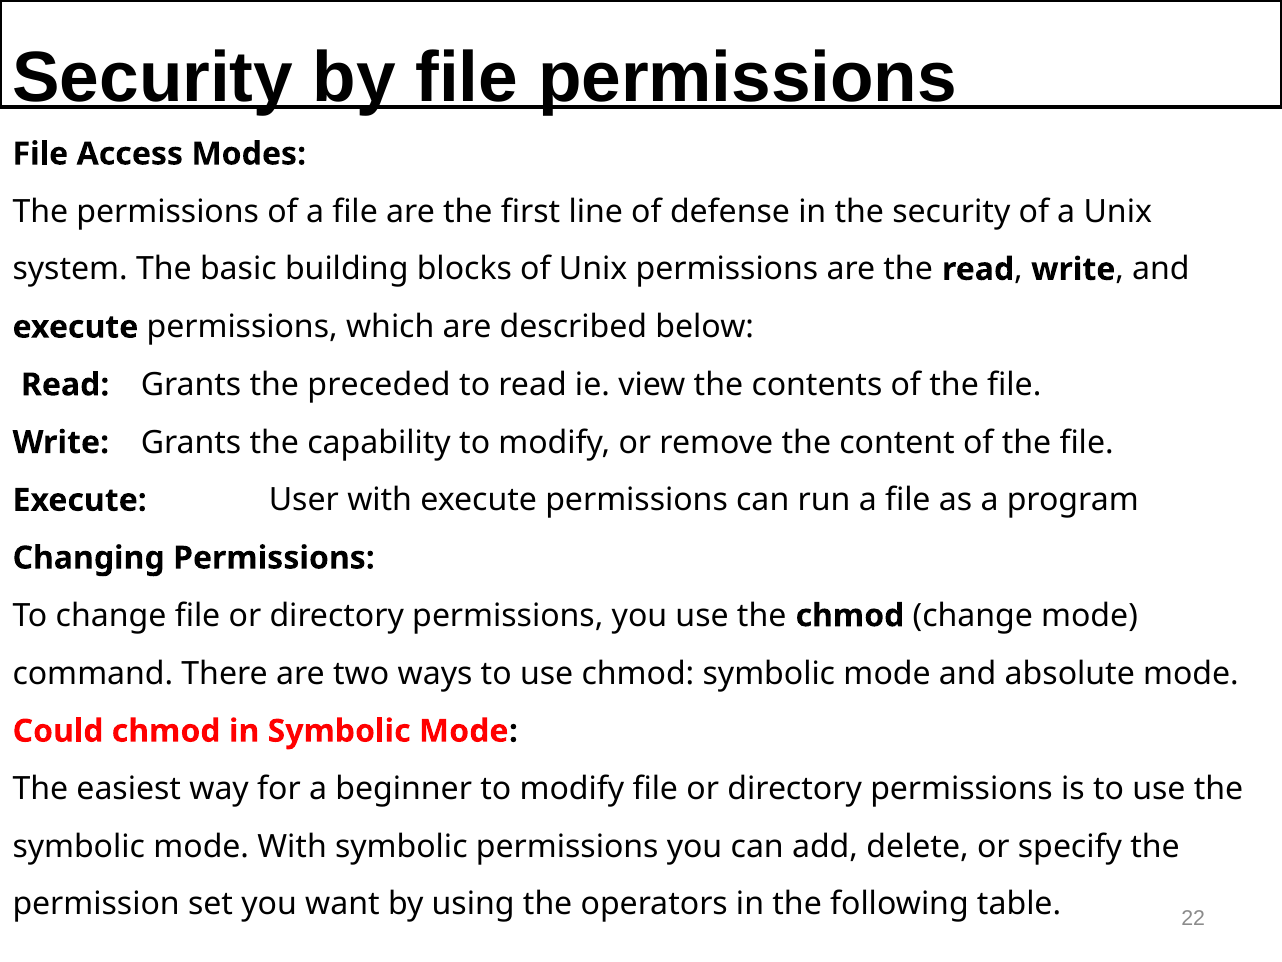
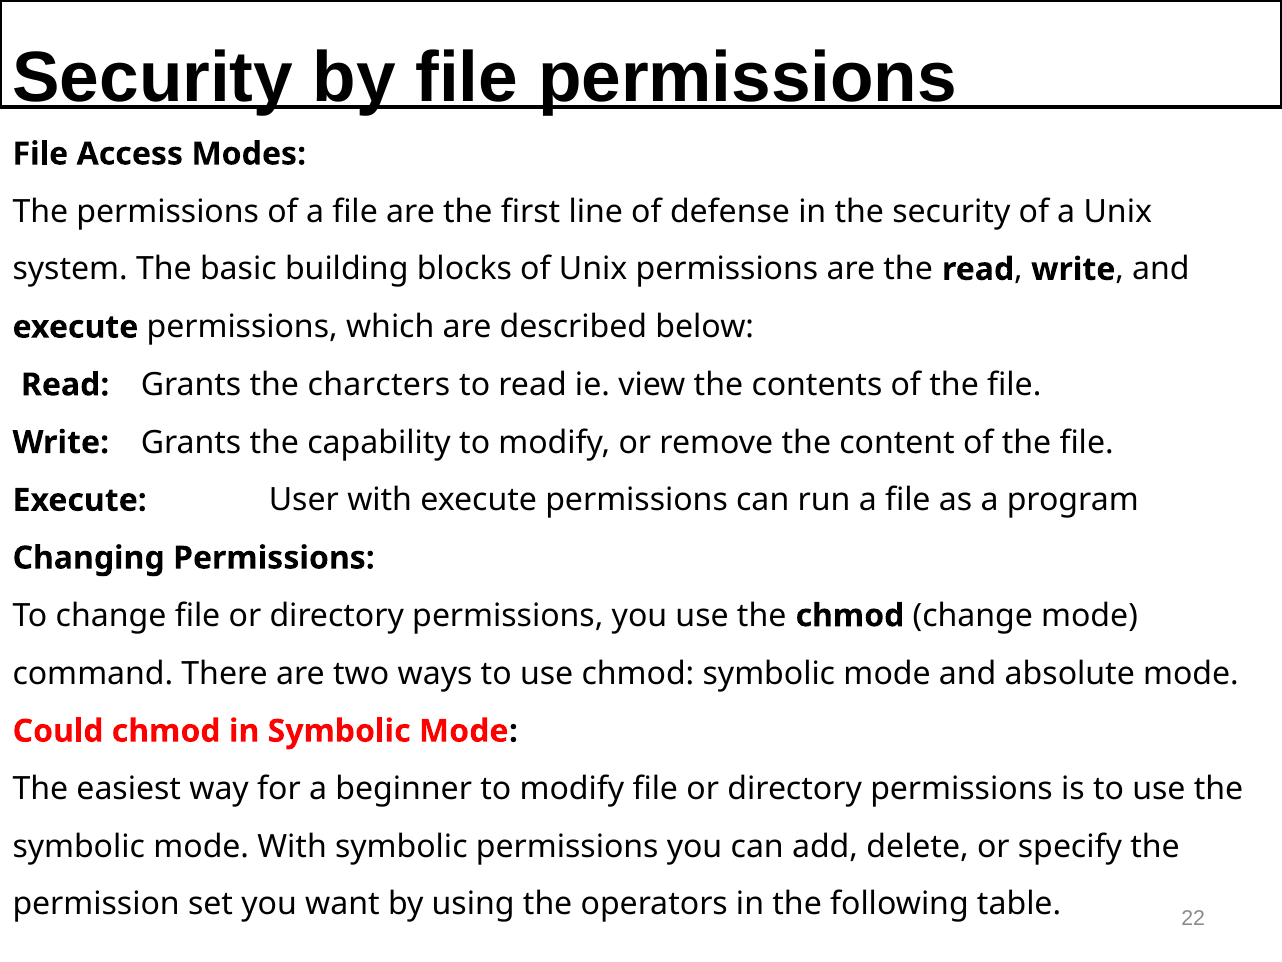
preceded: preceded -> charcters (379, 385)
